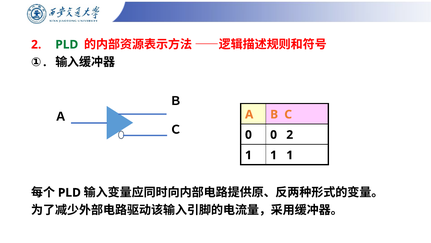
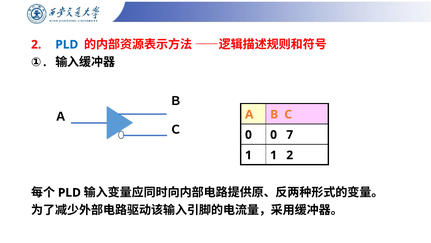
PLD colour: green -> blue (67, 44)
0 2: 2 -> 7 (290, 135)
1 1 1: 1 -> 2 (290, 155)
